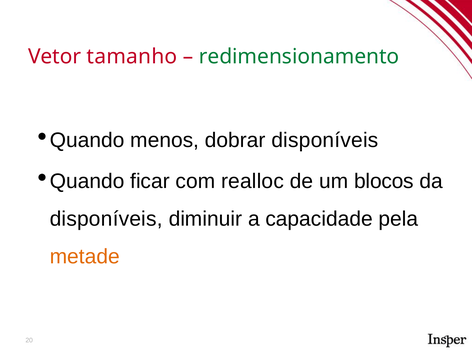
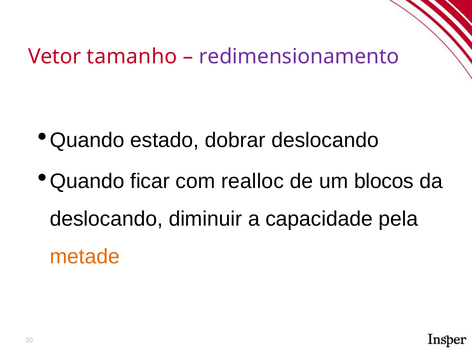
redimensionamento colour: green -> purple (299, 57)
menos: menos -> estado (165, 140)
dobrar disponíveis: disponíveis -> deslocando (325, 140)
disponíveis: disponíveis -> deslocando (106, 219)
